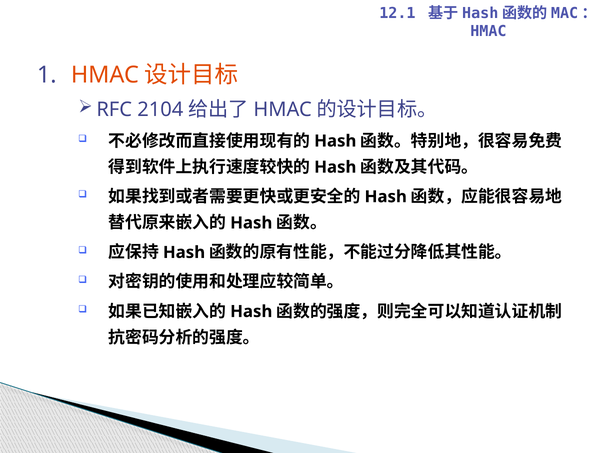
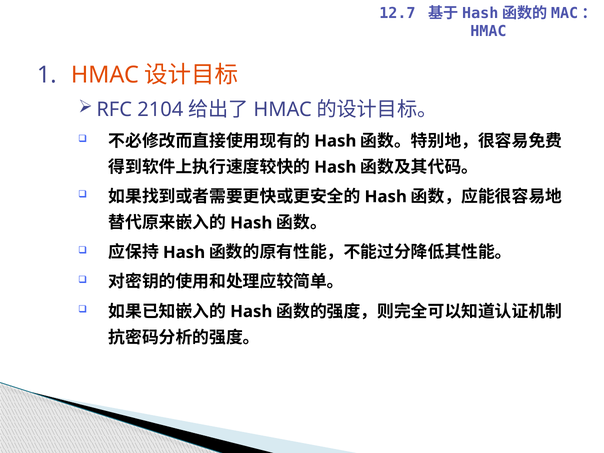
12.1: 12.1 -> 12.7 (397, 13)
